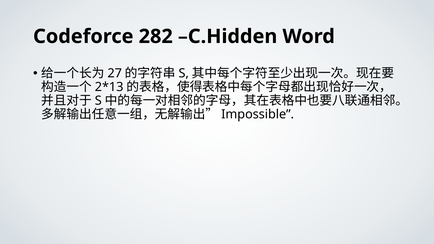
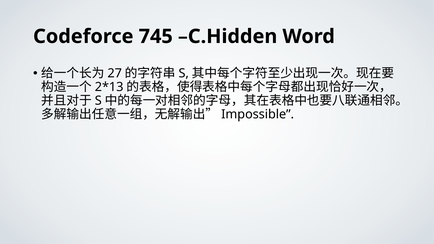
282: 282 -> 745 (156, 36)
